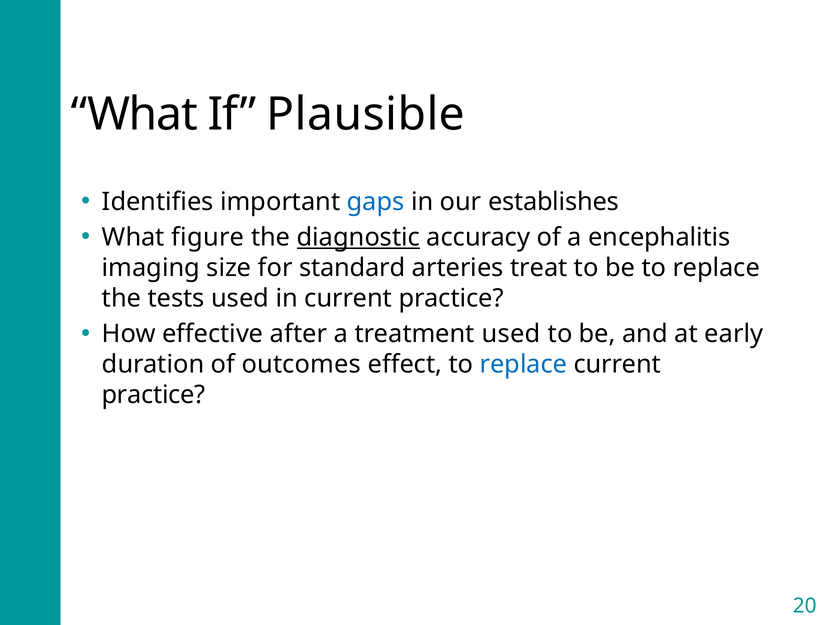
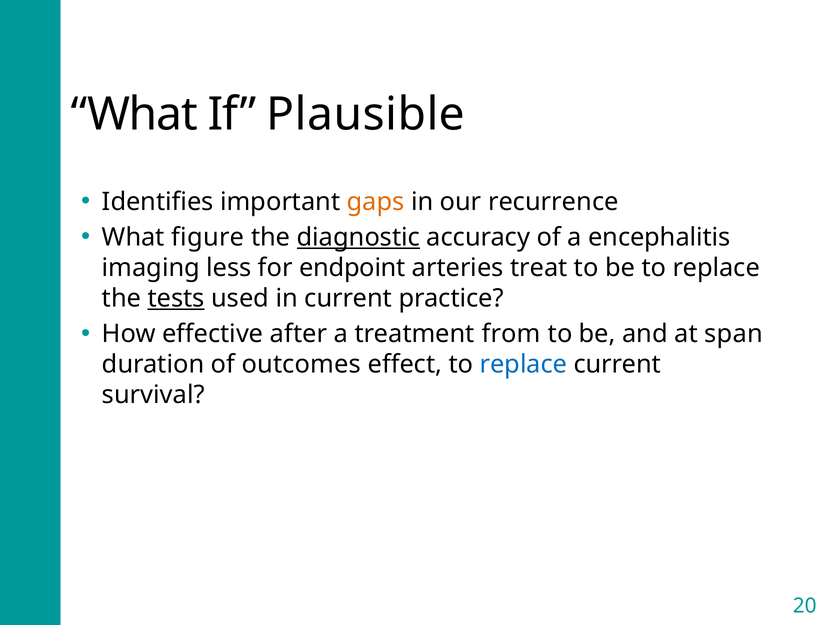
gaps colour: blue -> orange (376, 202)
establishes: establishes -> recurrence (553, 202)
size: size -> less (229, 268)
standard: standard -> endpoint (352, 268)
tests underline: none -> present (176, 298)
treatment used: used -> from (511, 334)
early: early -> span (734, 334)
practice: practice -> survival (153, 395)
